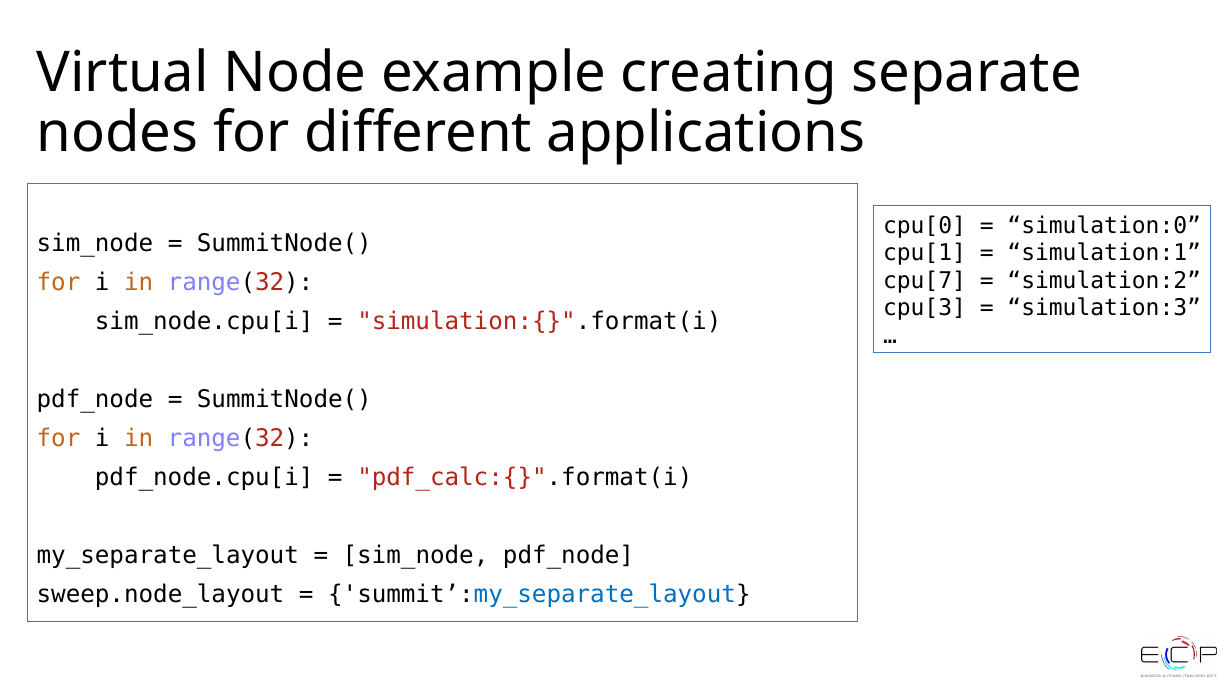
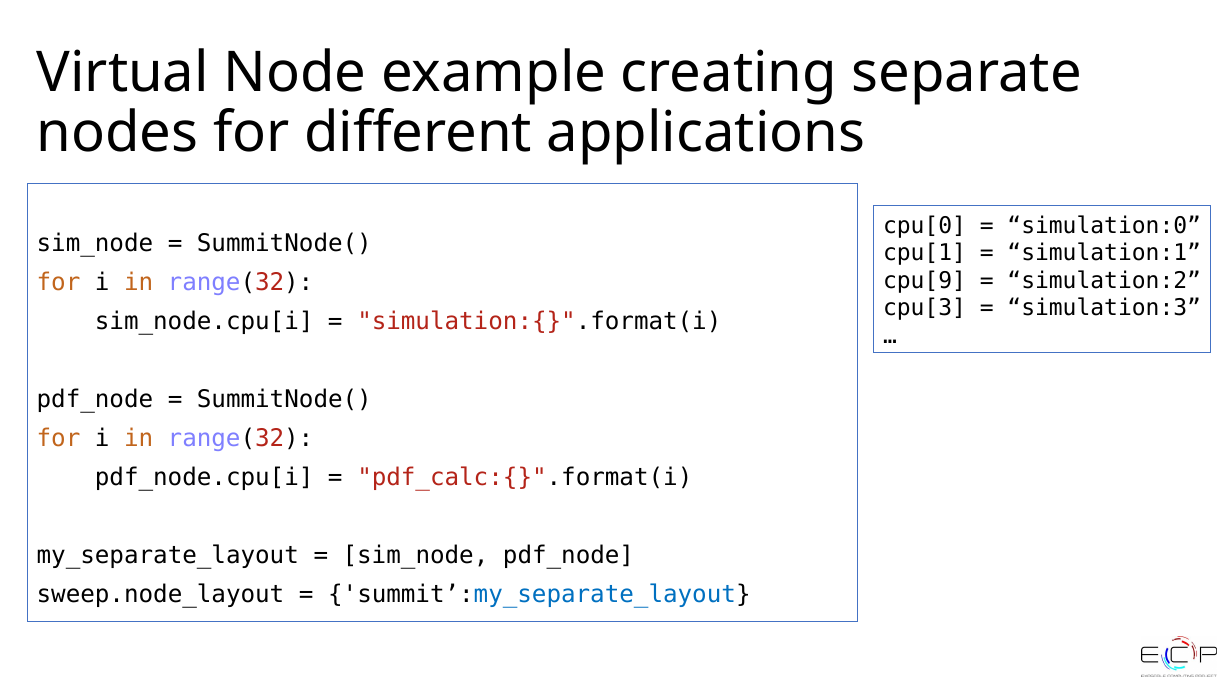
cpu[7: cpu[7 -> cpu[9 (925, 280)
